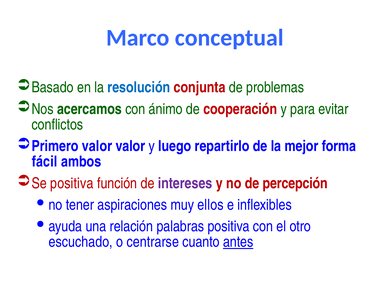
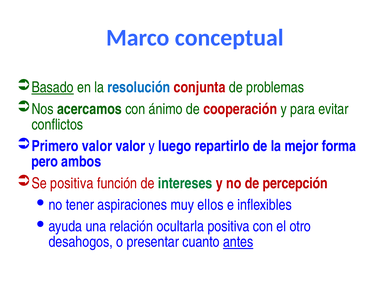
Basado underline: none -> present (53, 87)
fácil: fácil -> pero (45, 161)
intereses colour: purple -> green (185, 183)
palabras: palabras -> ocultarla (180, 226)
escuchado: escuchado -> desahogos (81, 242)
centrarse: centrarse -> presentar (153, 242)
